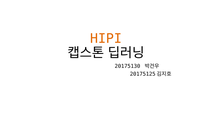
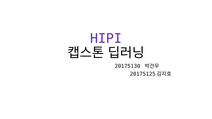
HIPI colour: orange -> purple (106, 39)
